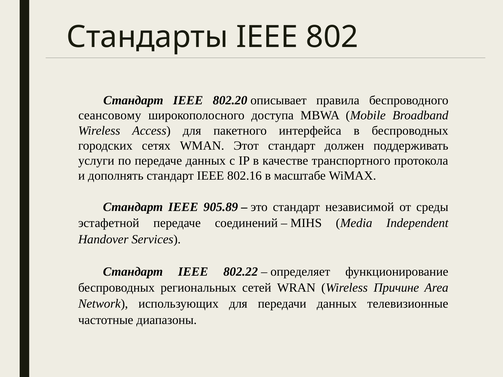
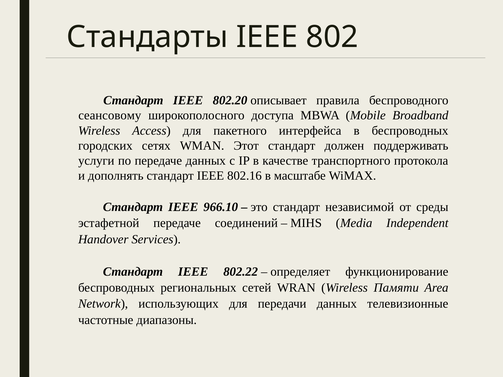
905.89: 905.89 -> 966.10 (221, 207)
Причине: Причине -> Памяти (396, 288)
